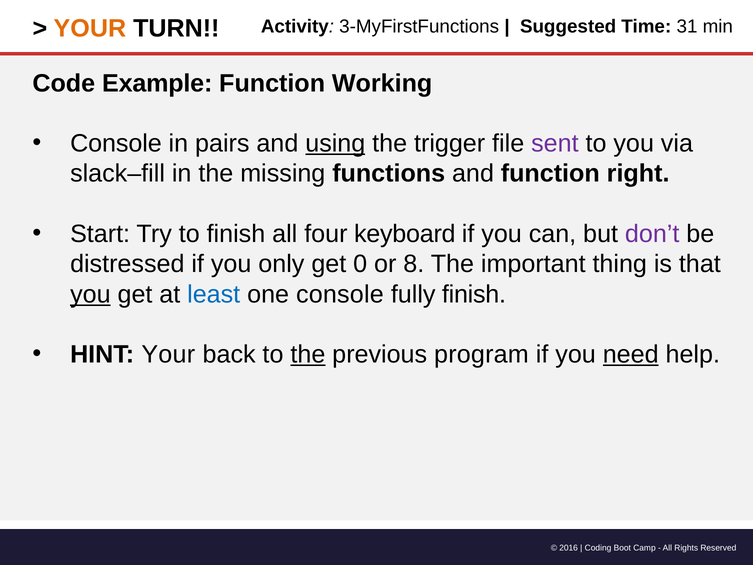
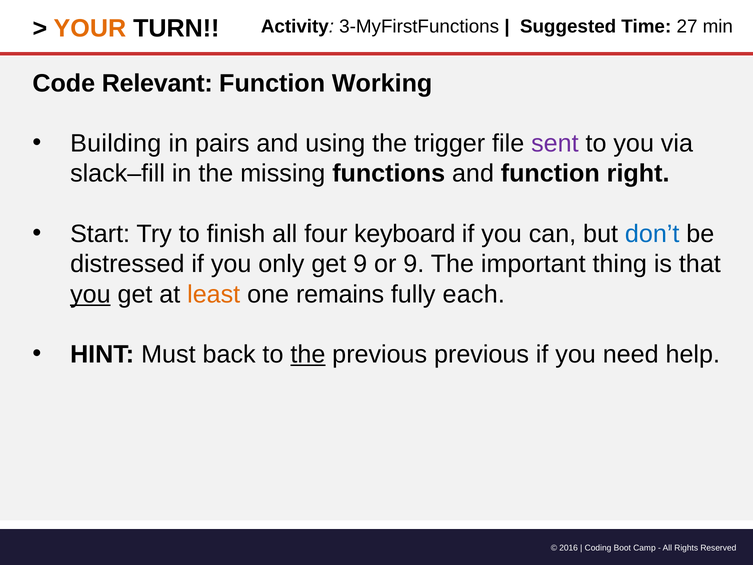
31: 31 -> 27 (687, 27)
Example: Example -> Relevant (157, 83)
Console: Console -> Building (116, 143)
using underline: present -> none (335, 143)
don’t colour: purple -> blue (652, 234)
get 0: 0 -> 9 (360, 264)
or 8: 8 -> 9 (414, 264)
least colour: blue -> orange (214, 294)
one console: console -> remains (340, 294)
fully finish: finish -> each (474, 294)
HINT Your: Your -> Must (168, 354)
previous program: program -> previous (482, 354)
need underline: present -> none (631, 354)
